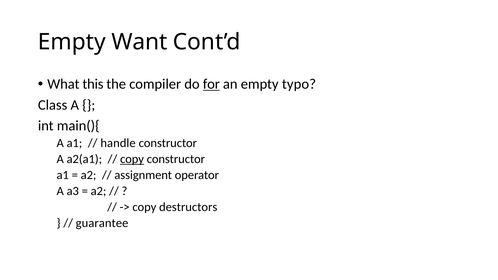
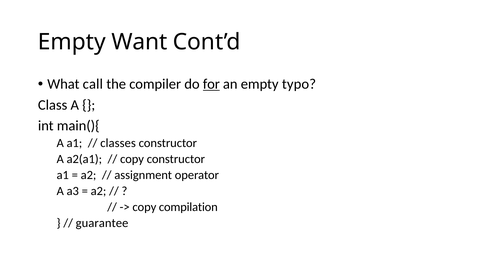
this: this -> call (93, 84)
handle: handle -> classes (118, 143)
copy underline: present -> none (132, 159)
destructors: destructors -> compilation (188, 207)
